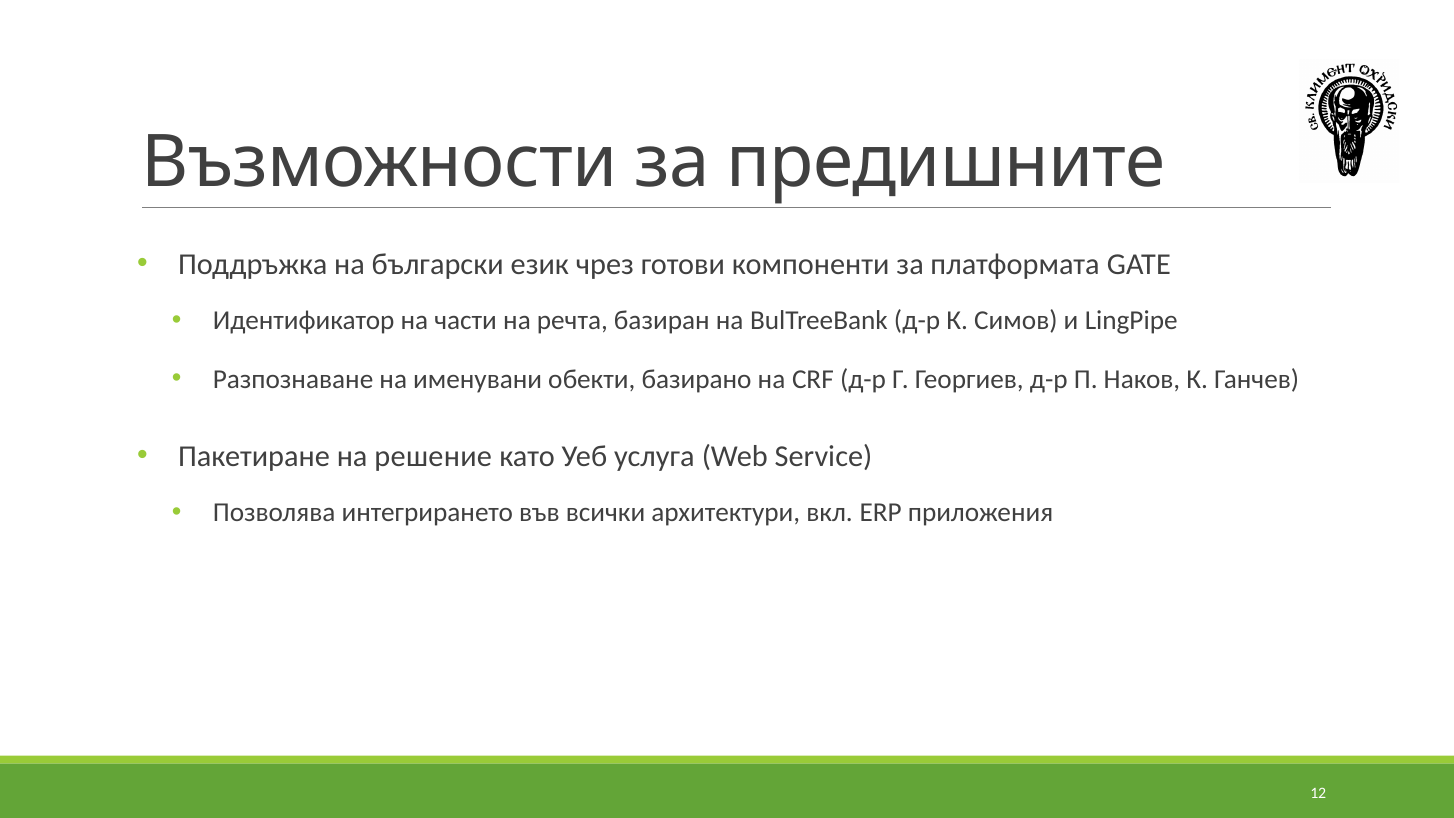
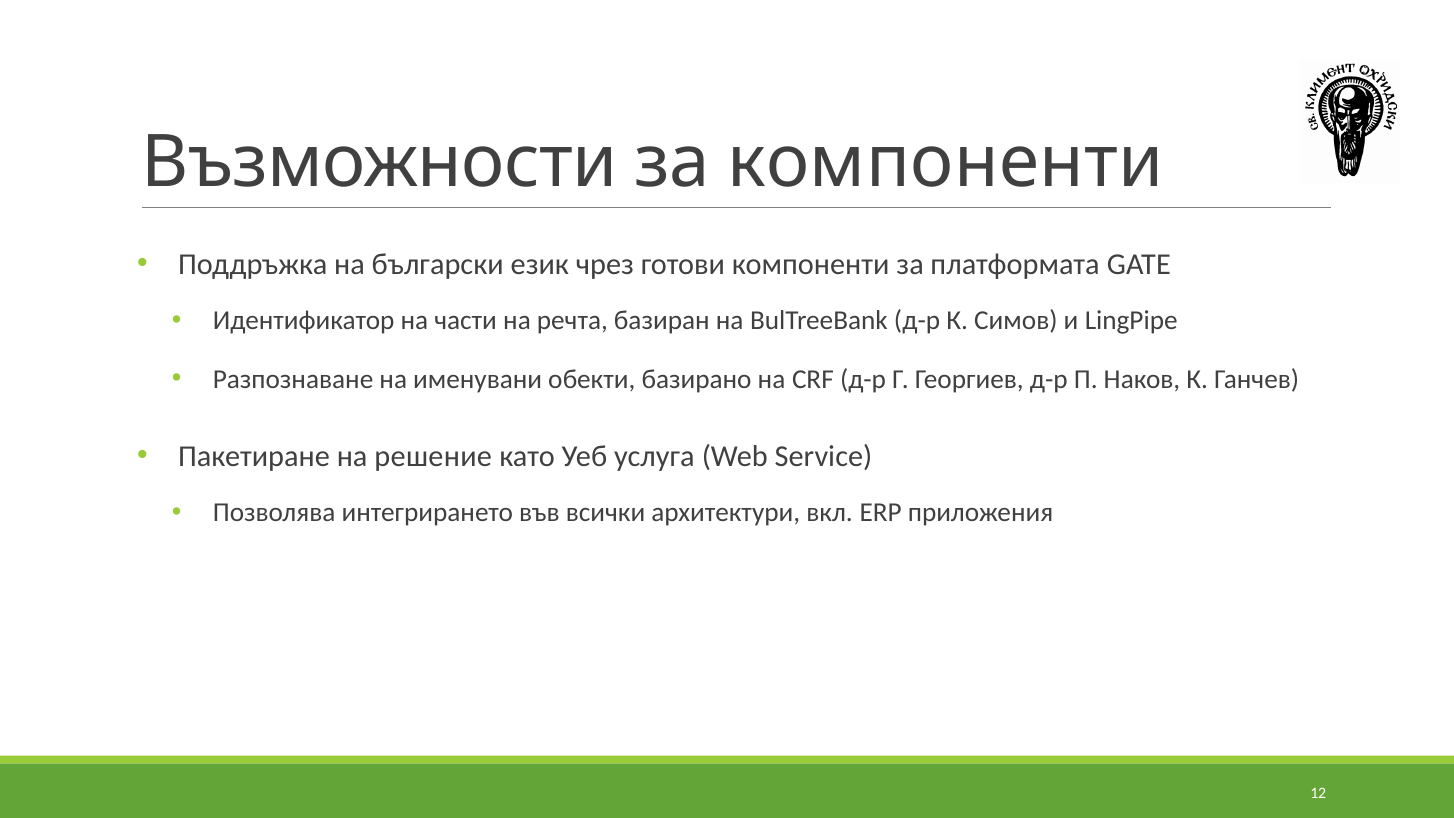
за предишните: предишните -> компоненти (946, 163)
